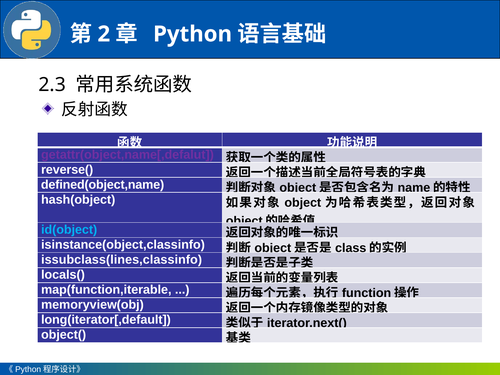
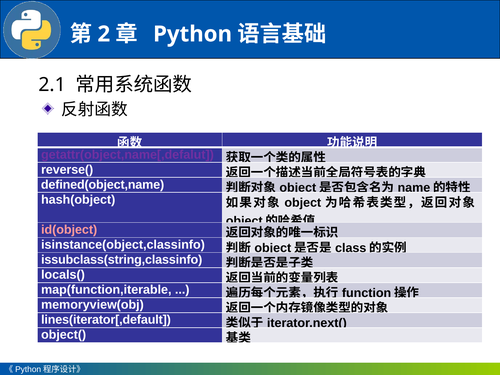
2.3: 2.3 -> 2.1 (52, 85)
id(object colour: light blue -> pink (69, 230)
issubclass(lines,classinfo: issubclass(lines,classinfo -> issubclass(string,classinfo (122, 260)
long(iterator[,default: long(iterator[,default -> lines(iterator[,default (106, 320)
